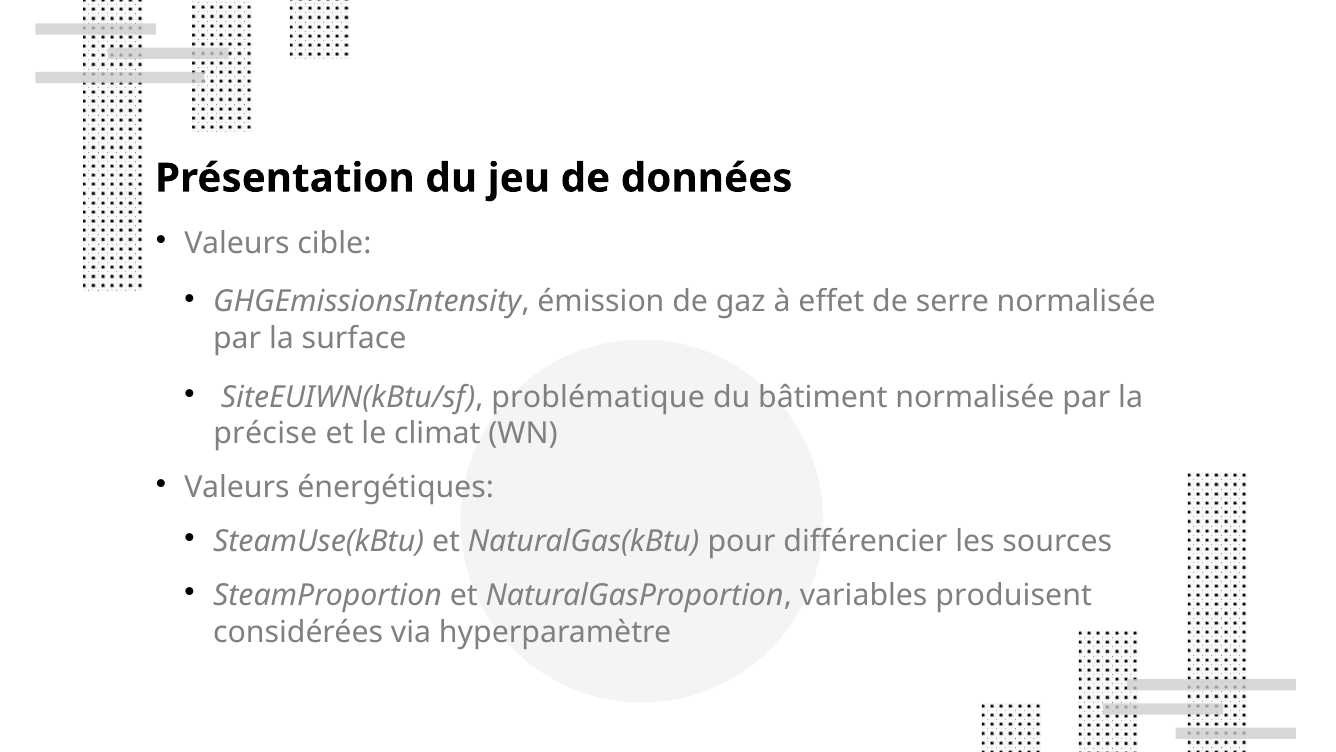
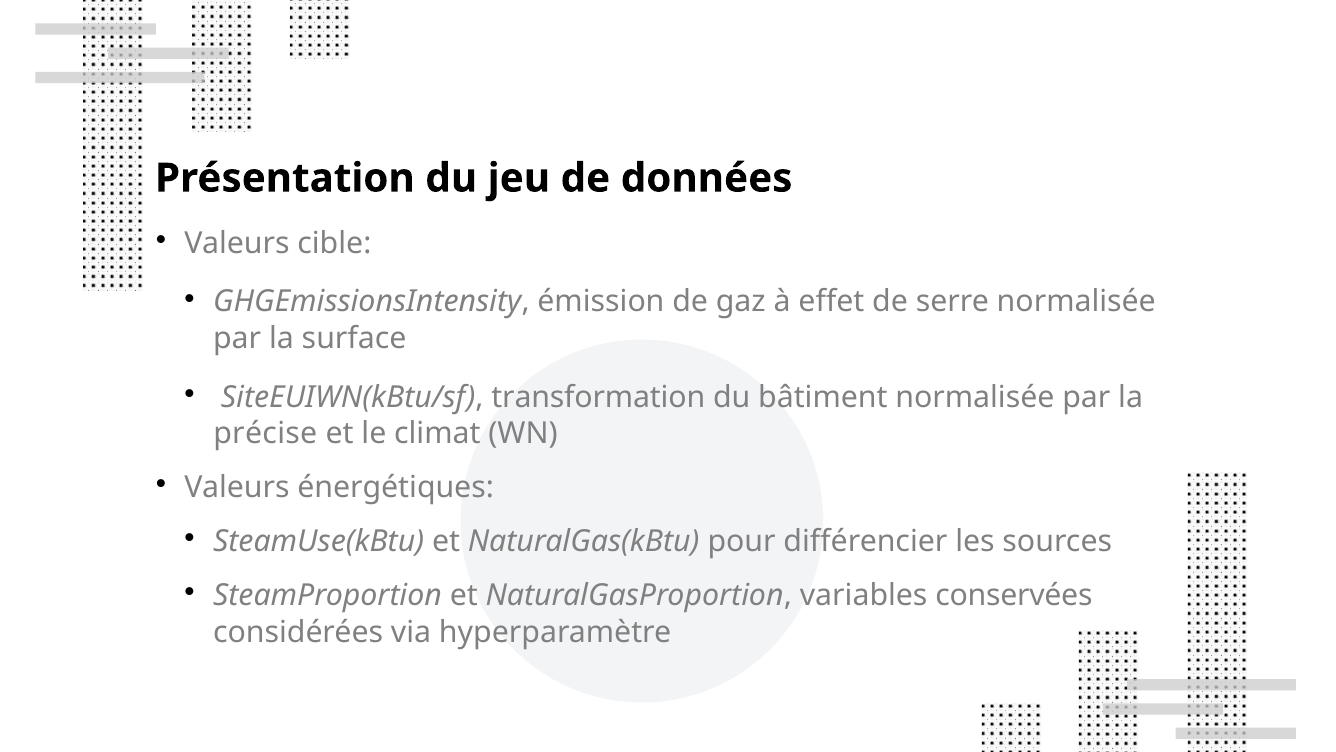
problématique: problématique -> transformation (598, 397)
produisent: produisent -> conservées (1014, 595)
